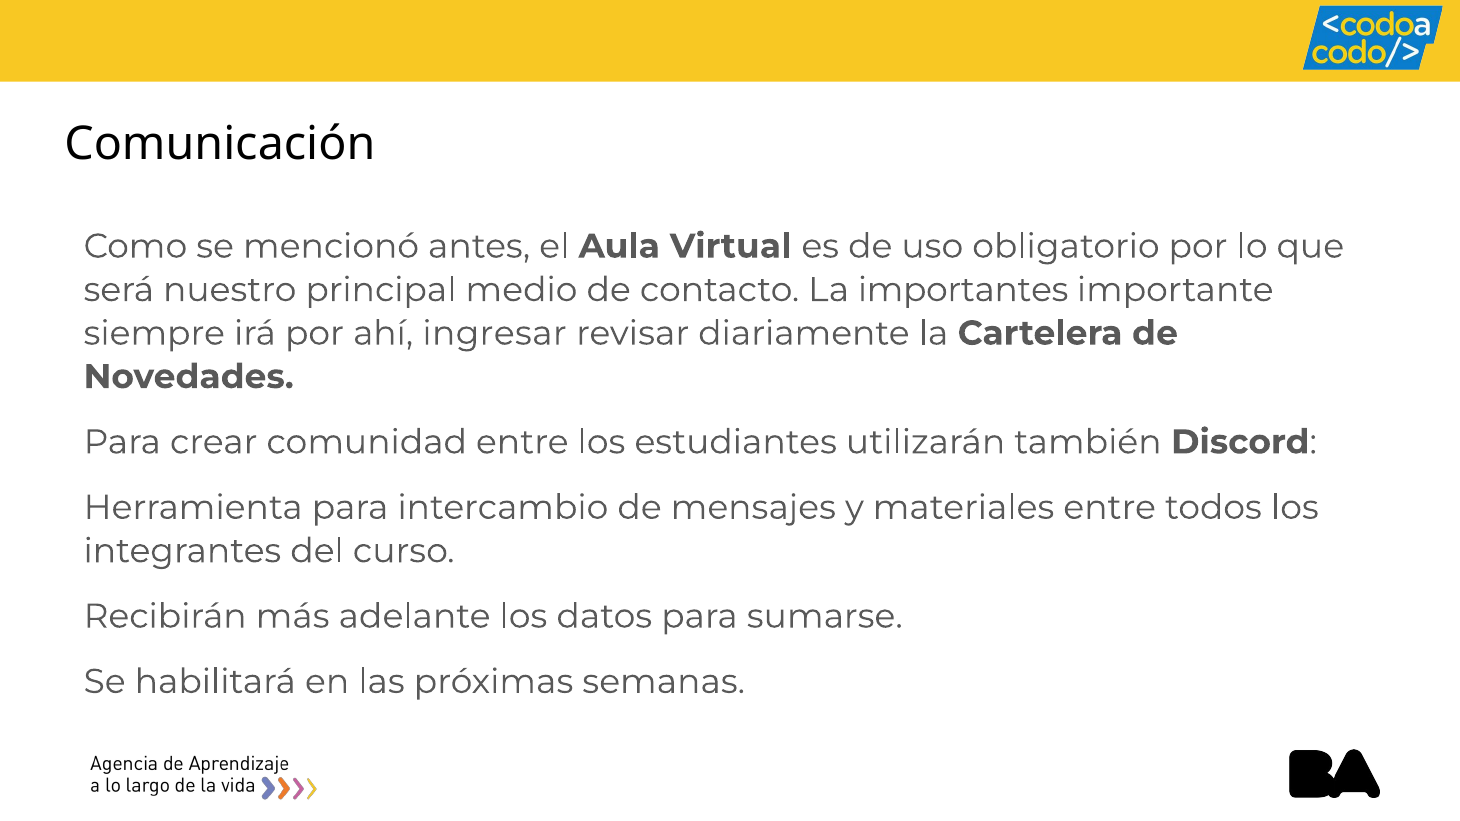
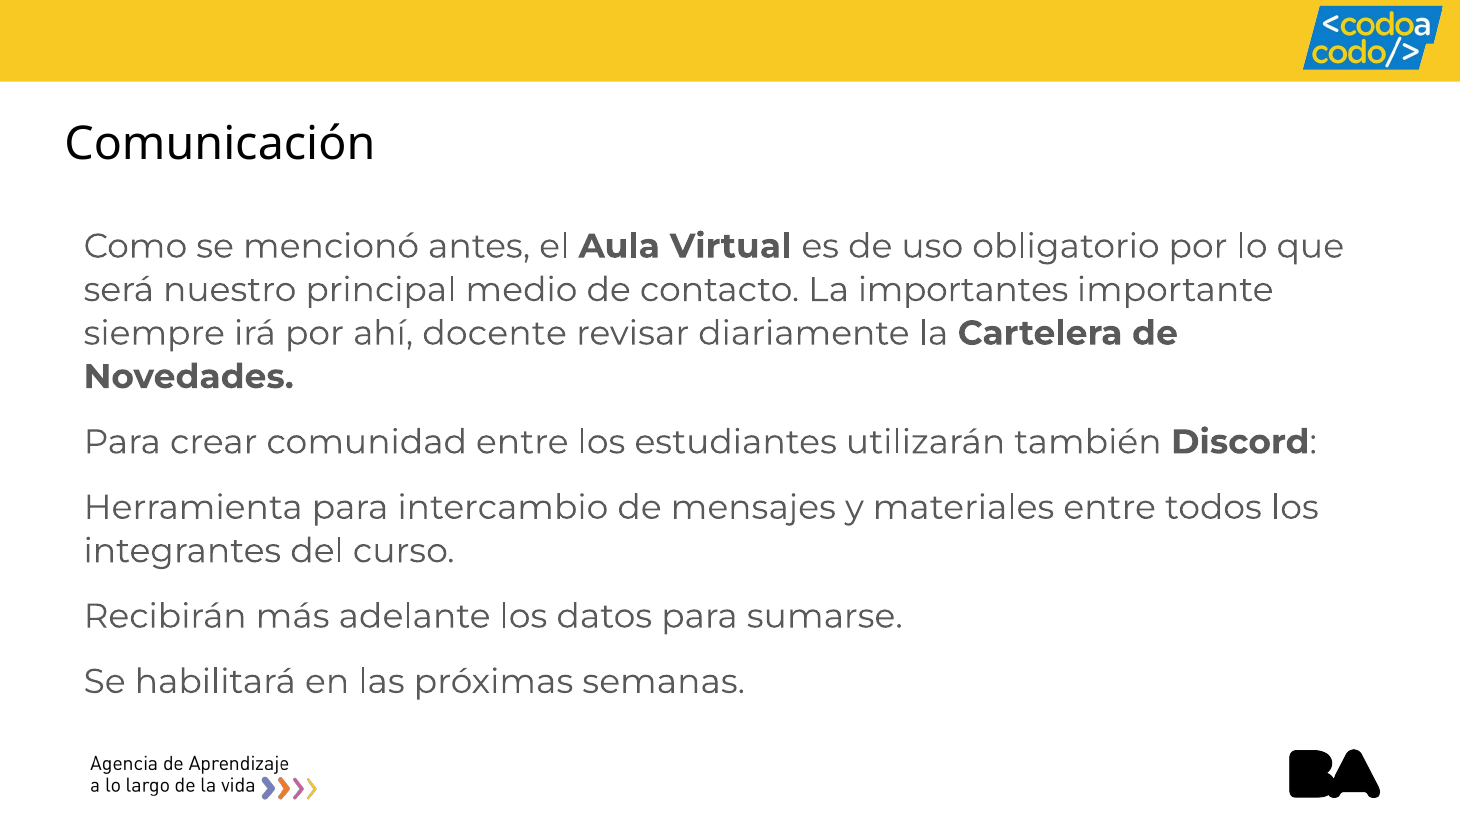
ingresar: ingresar -> docente (495, 333)
